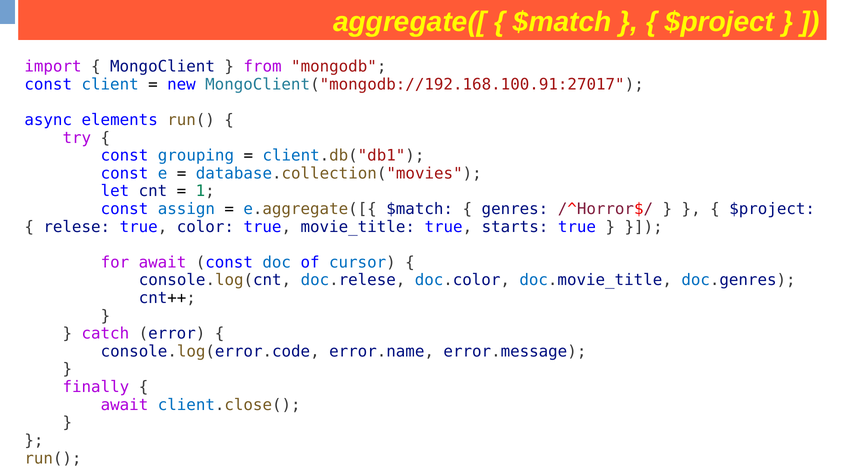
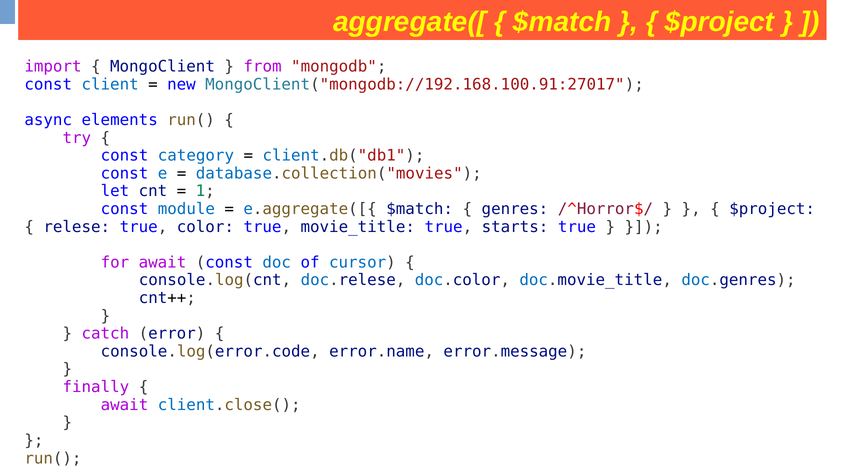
grouping: grouping -> category (196, 156)
assign: assign -> module (186, 209)
